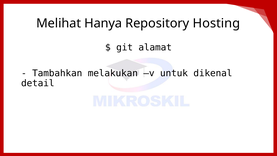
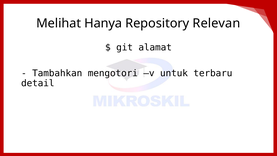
Hosting: Hosting -> Relevan (216, 23)
melakukan: melakukan -> mengotori (113, 73)
dikenal: dikenal -> terbaru (213, 73)
